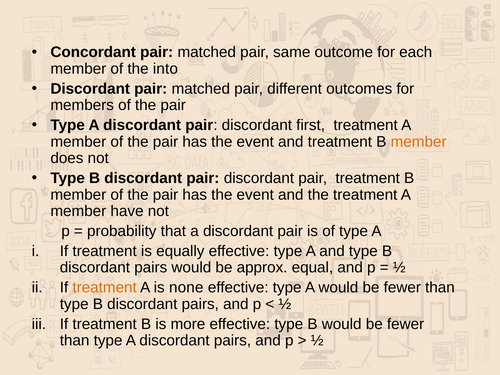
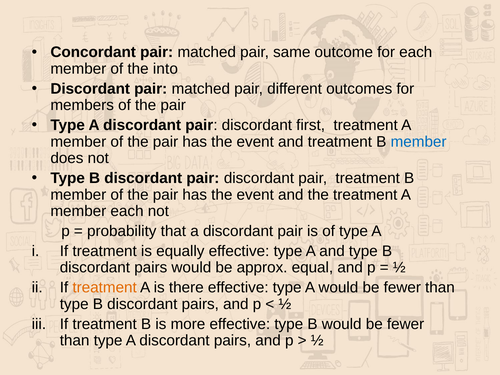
member colour: orange -> blue (419, 142)
member have: have -> each (127, 211)
none: none -> there (186, 288)
